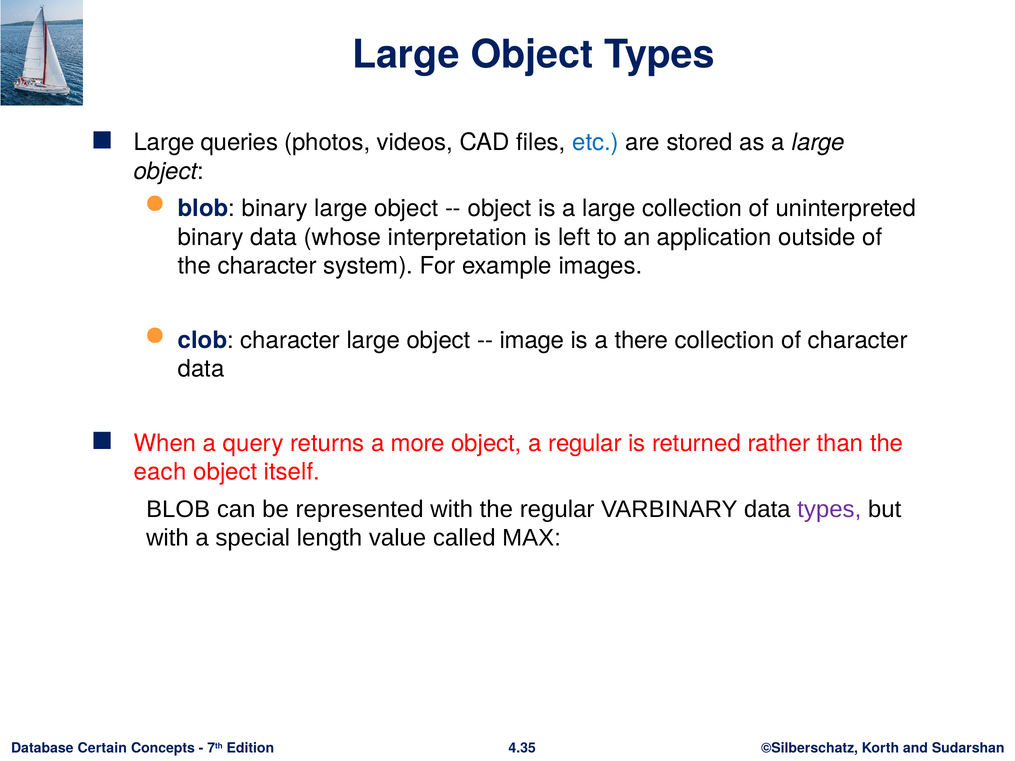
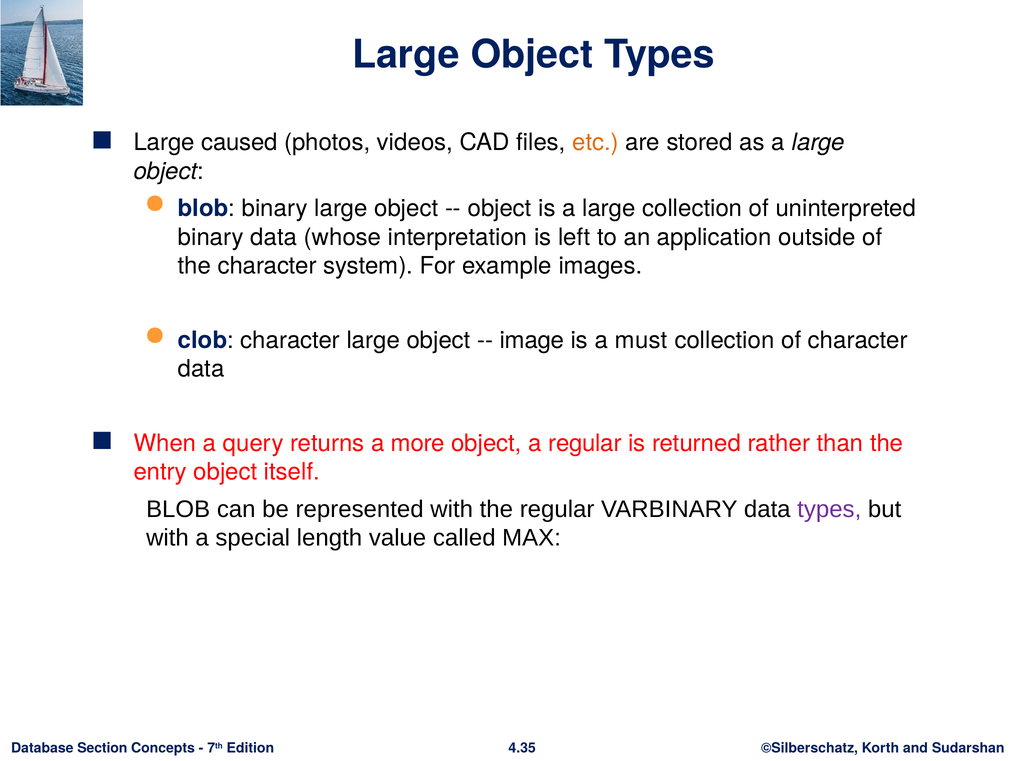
queries: queries -> caused (239, 143)
etc colour: blue -> orange (596, 143)
there: there -> must (641, 340)
each: each -> entry (160, 472)
Certain: Certain -> Section (102, 749)
